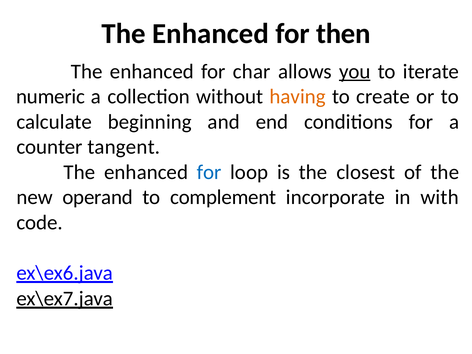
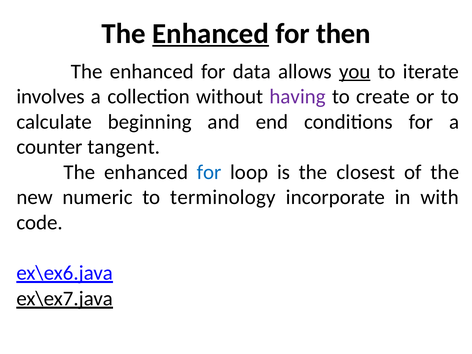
Enhanced underline: none -> present (211, 33)
char: char -> data (252, 71)
numeric: numeric -> involves (51, 97)
having colour: orange -> purple (298, 97)
operand: operand -> numeric (98, 197)
complement: complement -> terminology (223, 197)
